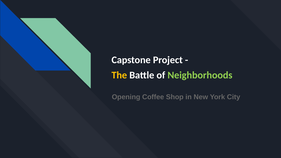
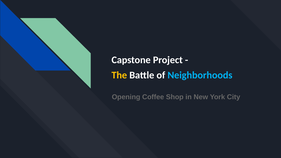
Neighborhoods colour: light green -> light blue (200, 75)
